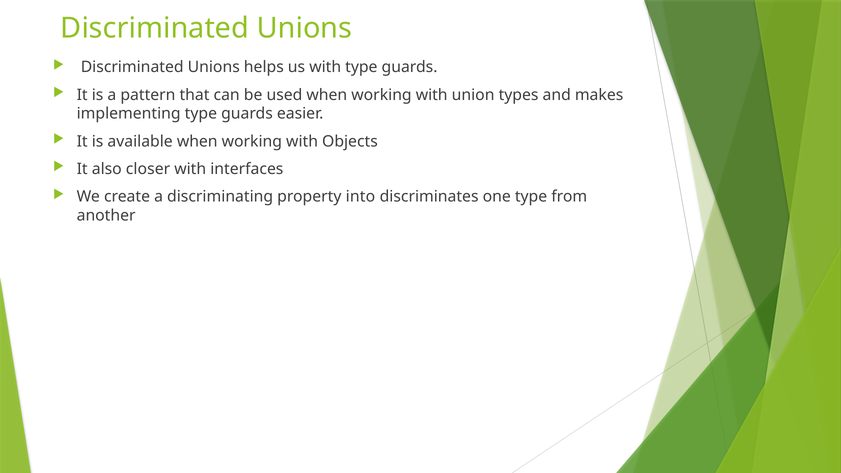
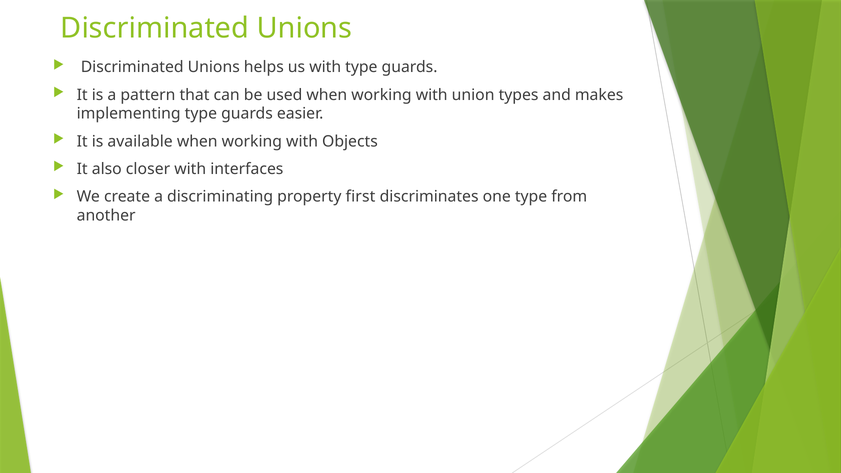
into: into -> first (360, 197)
